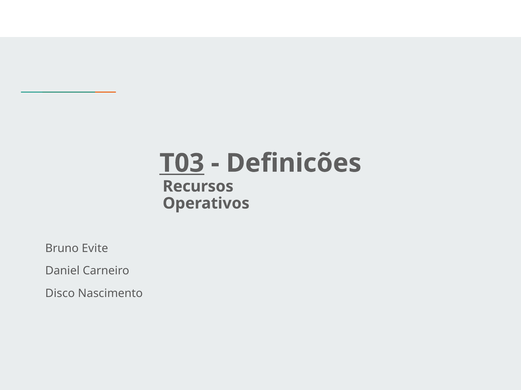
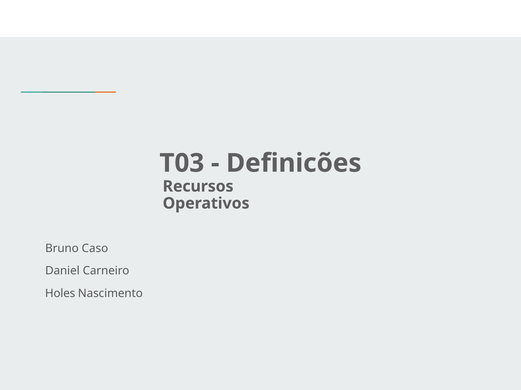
T03 underline: present -> none (182, 163)
Evite: Evite -> Caso (95, 249)
Disco: Disco -> Holes (60, 294)
